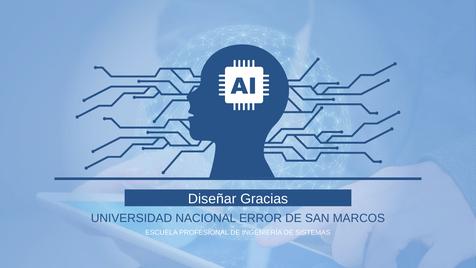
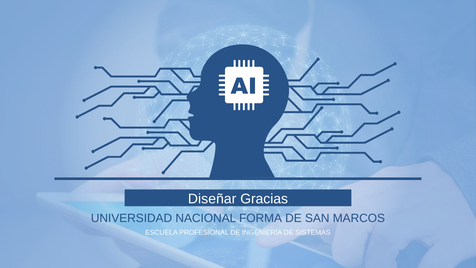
ERROR: ERROR -> FORMA (261, 218)
